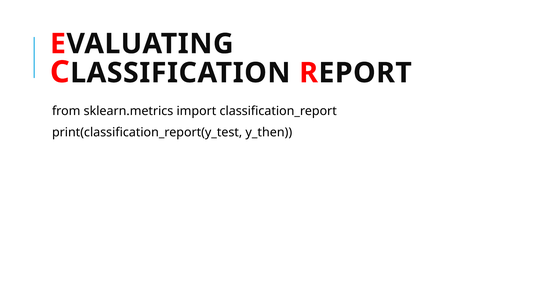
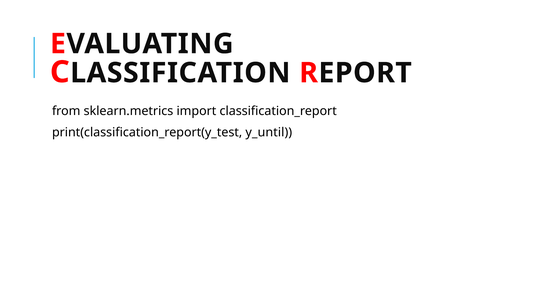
y_then: y_then -> y_until (269, 133)
